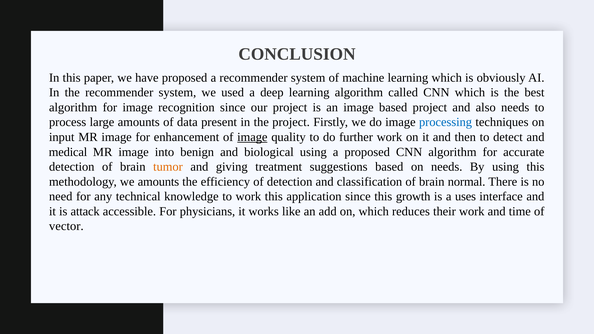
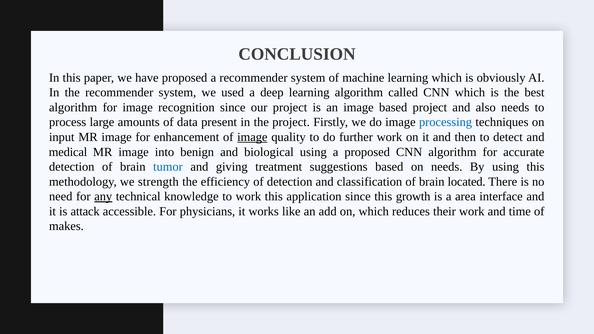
tumor colour: orange -> blue (168, 167)
we amounts: amounts -> strength (158, 182)
normal: normal -> located (467, 182)
any underline: none -> present (103, 197)
uses: uses -> area (465, 197)
vector: vector -> makes (66, 226)
